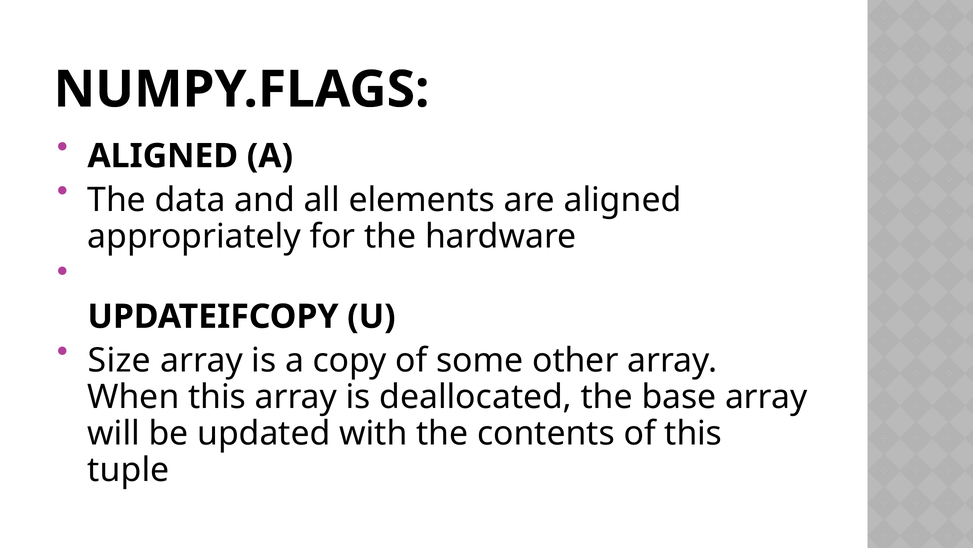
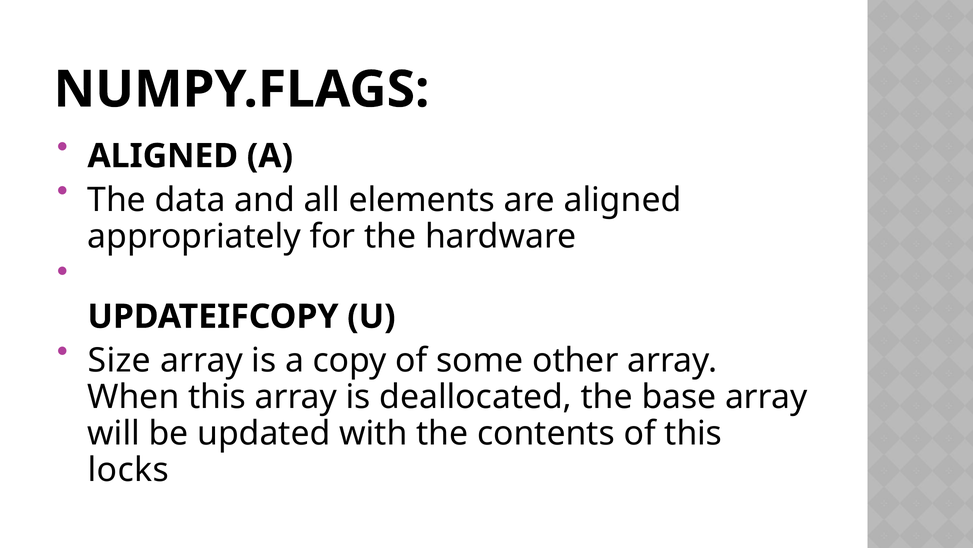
tuple: tuple -> locks (128, 469)
